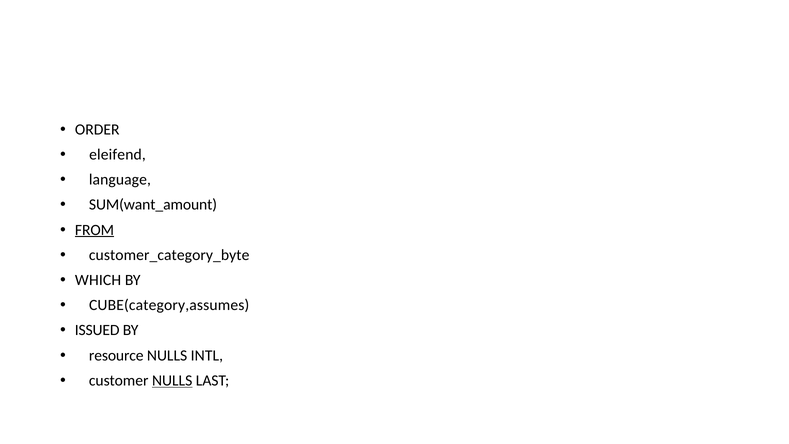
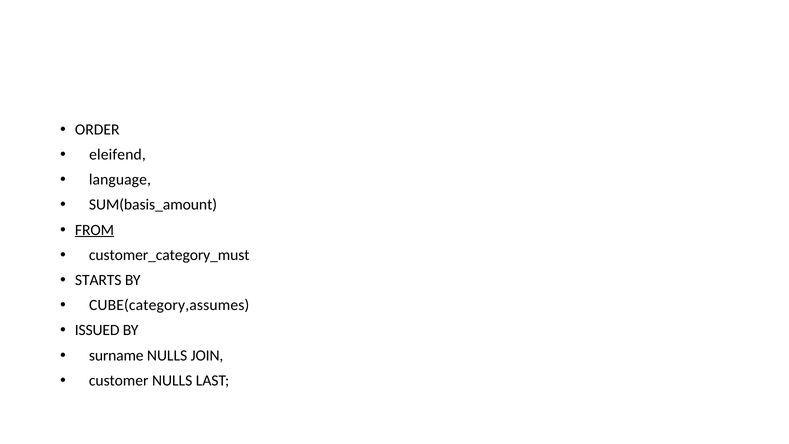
SUM(want_amount: SUM(want_amount -> SUM(basis_amount (153, 205)
customer_category_byte: customer_category_byte -> customer_category_must (169, 255)
WHICH: WHICH -> STARTS (98, 280)
resource: resource -> surname (116, 355)
INTL: INTL -> JOIN (207, 355)
NULLS underline: present -> none (172, 380)
